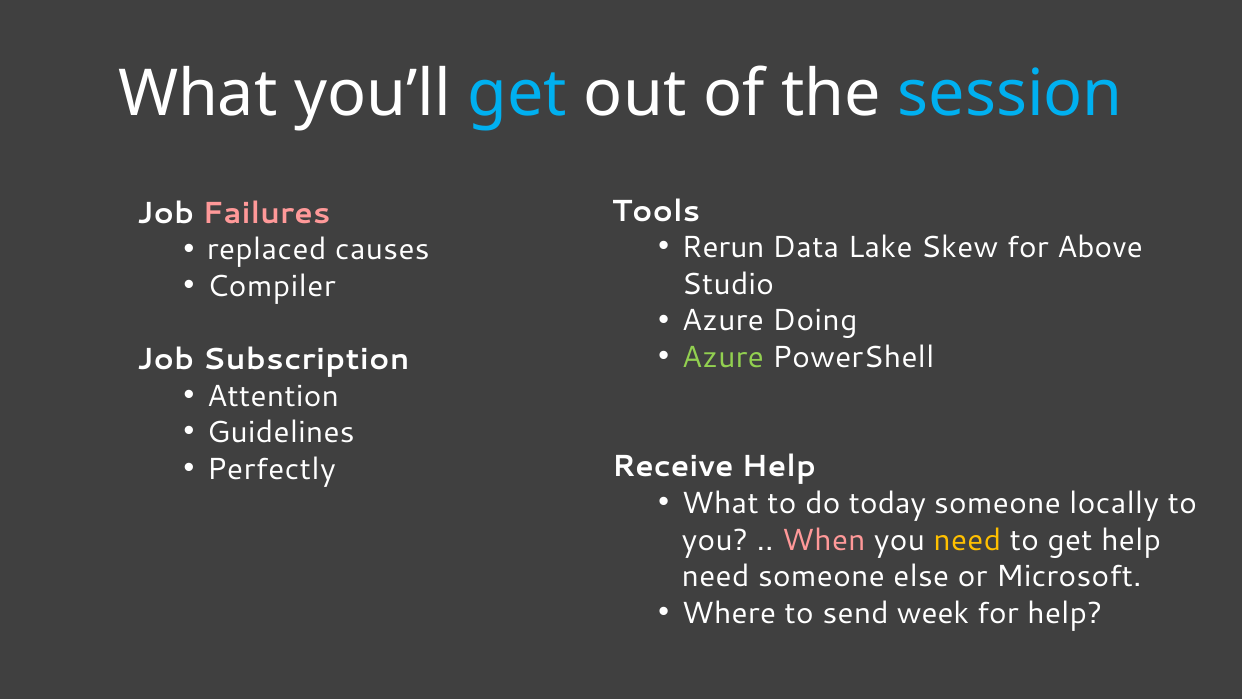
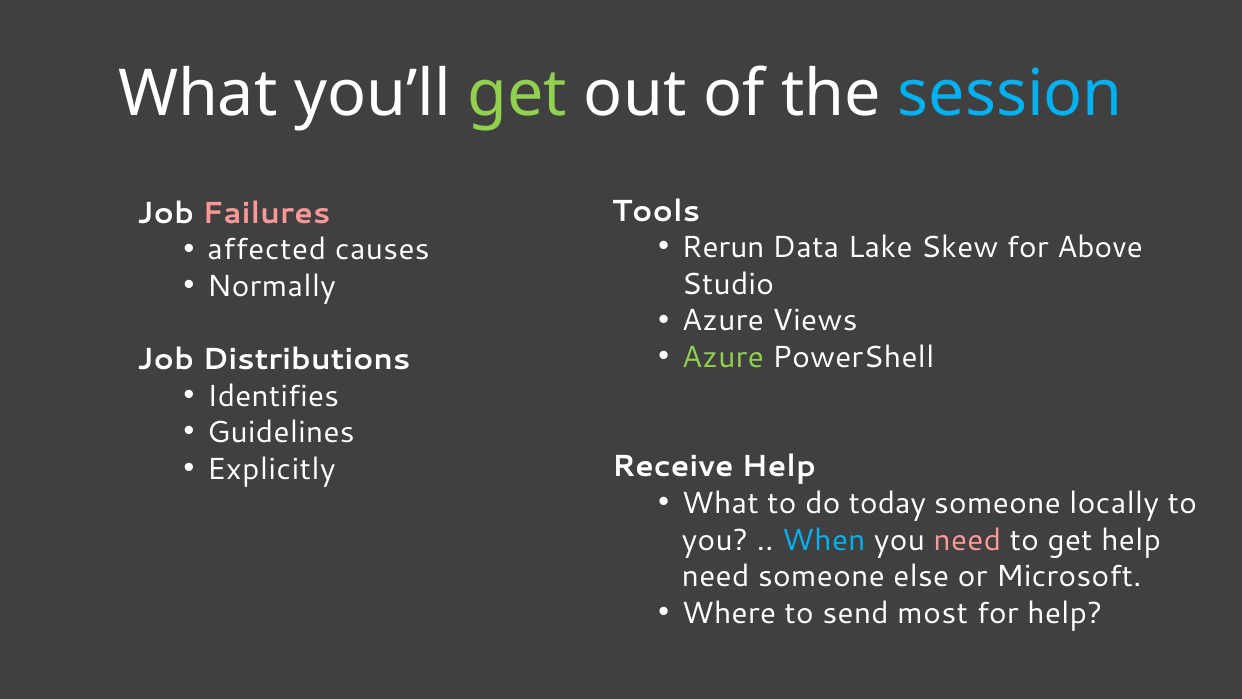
get colour: light blue -> light green (518, 95)
replaced: replaced -> affected (267, 250)
Compiler: Compiler -> Normally (271, 286)
Doing: Doing -> Views (815, 320)
Subscription: Subscription -> Distributions (306, 359)
Attention: Attention -> Identifies (273, 396)
Perfectly: Perfectly -> Explicitly (271, 469)
When colour: pink -> light blue (824, 540)
need colour: yellow -> pink (967, 540)
week: week -> most (933, 613)
